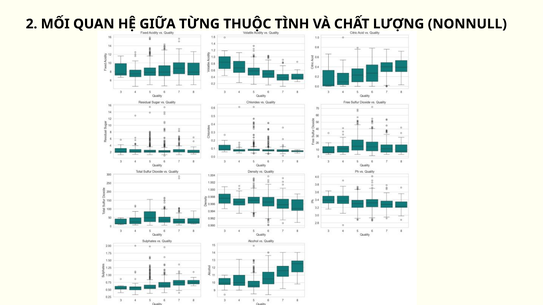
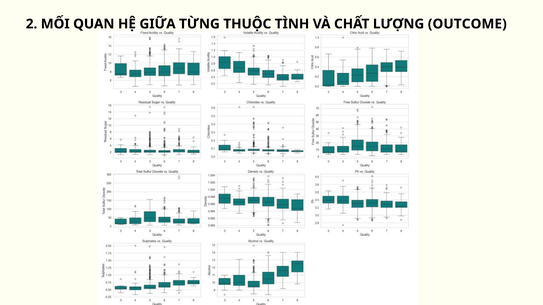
NONNULL: NONNULL -> OUTCOME (467, 24)
